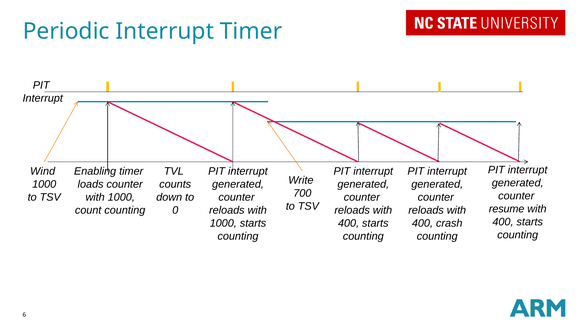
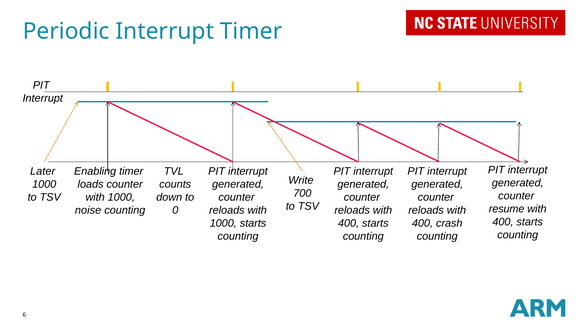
Wind: Wind -> Later (43, 171)
count: count -> noise (88, 210)
